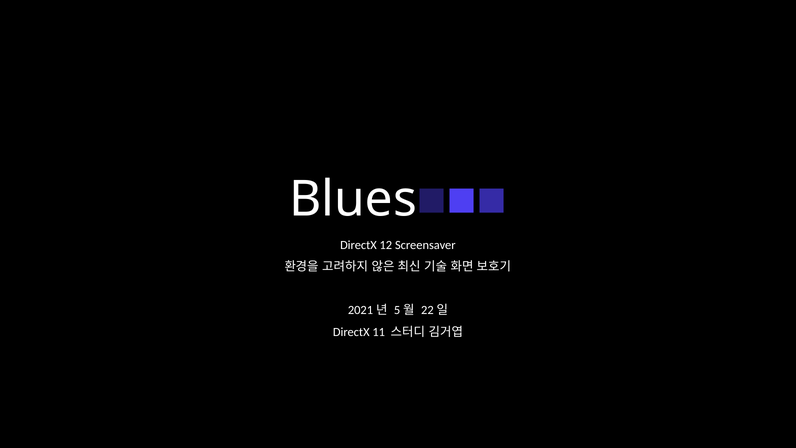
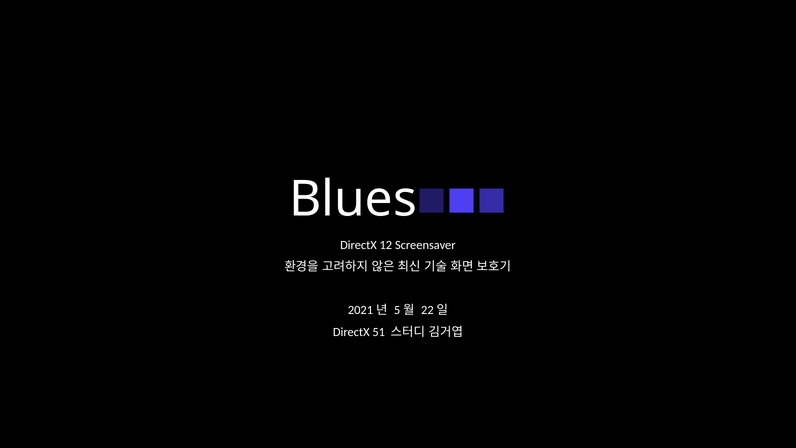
11: 11 -> 51 (379, 332)
